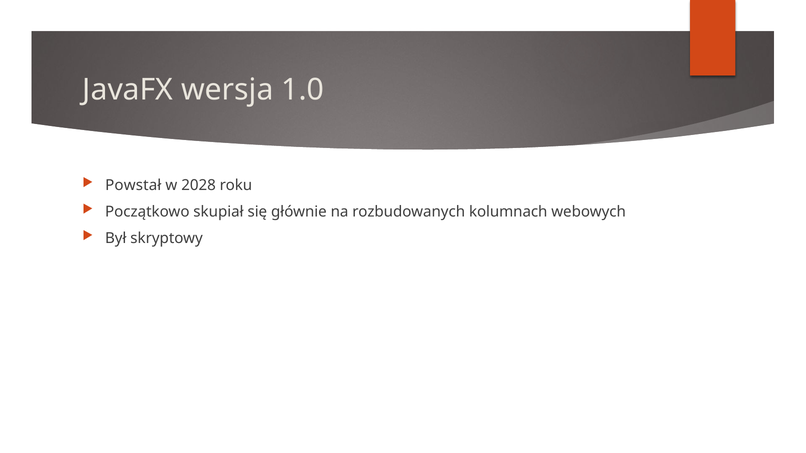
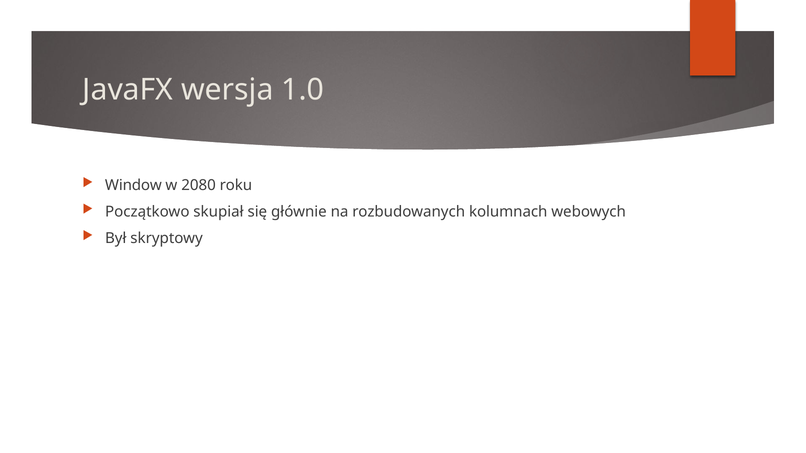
Powstał: Powstał -> Window (133, 185)
2028: 2028 -> 2080 (199, 185)
